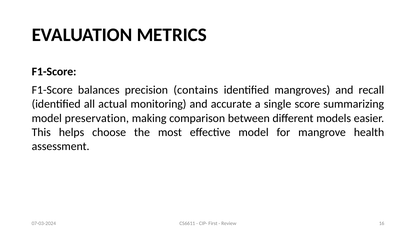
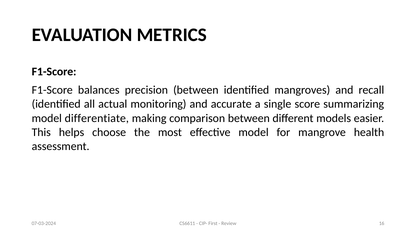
precision contains: contains -> between (196, 90)
preservation: preservation -> differentiate (97, 118)
